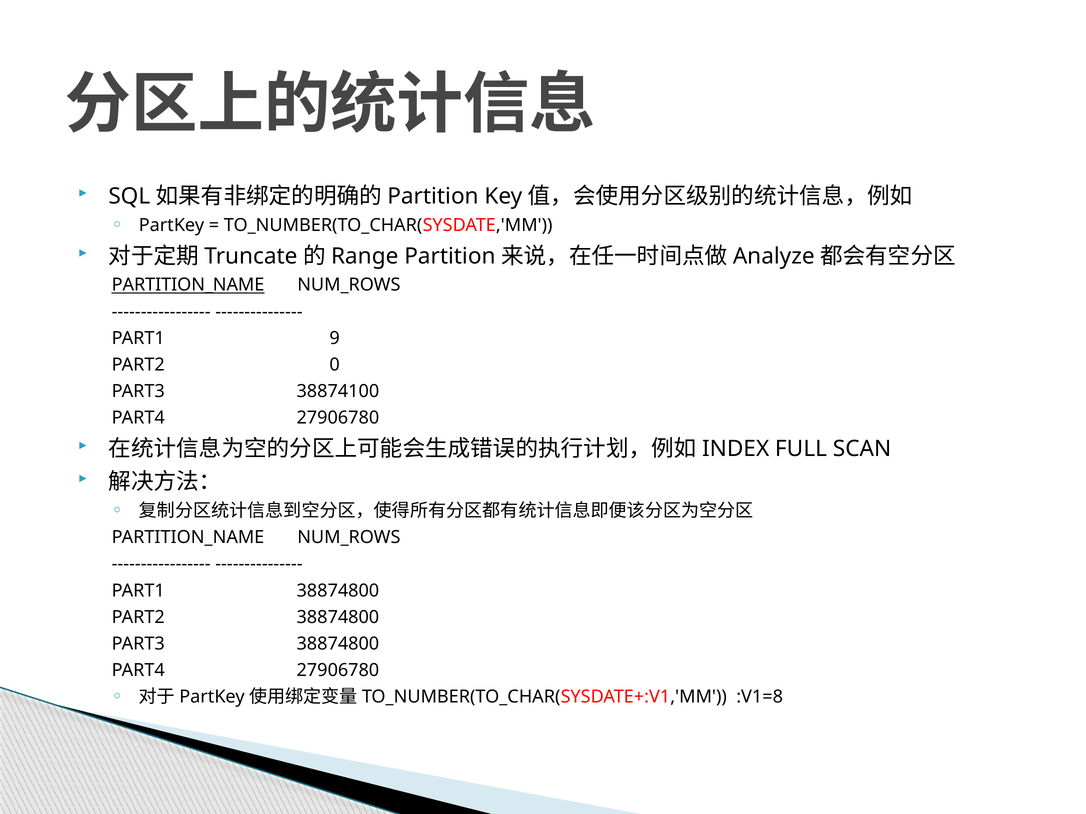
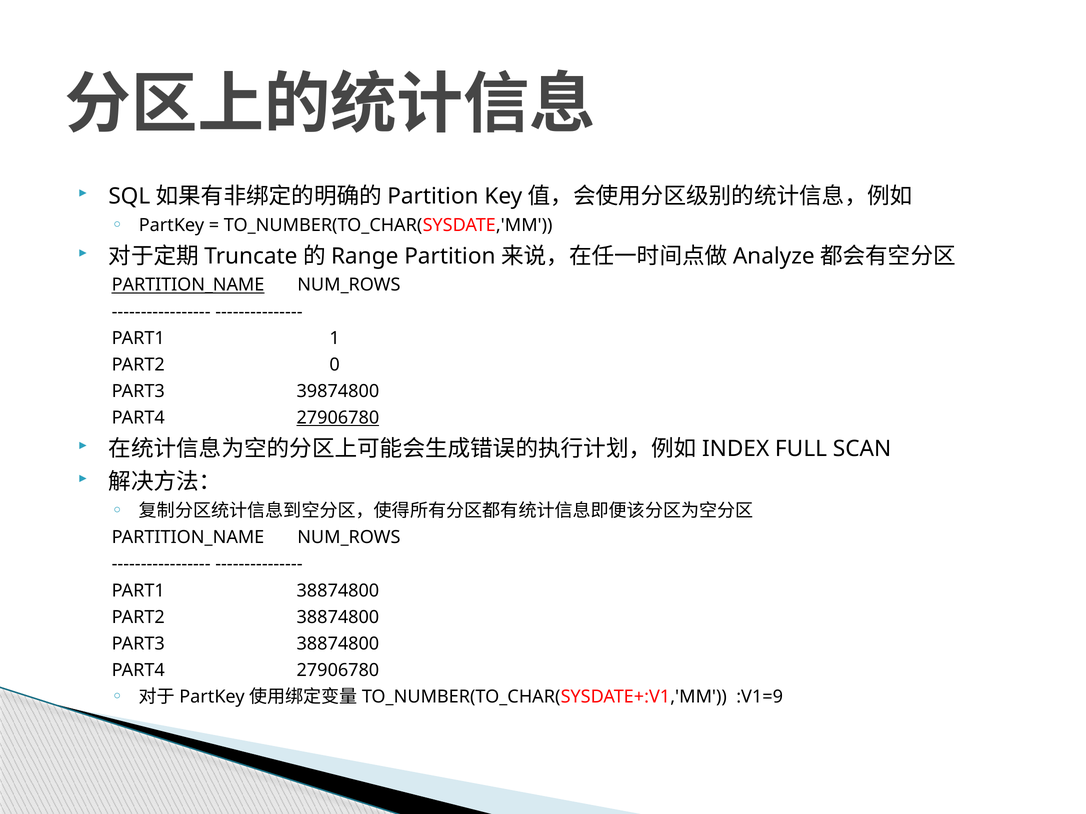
9: 9 -> 1 (335, 338)
38874100: 38874100 -> 39874800 (338, 392)
27906780 underline: none -> present (338, 418)
:V1=8: :V1=8 -> :V1=9 (760, 697)
